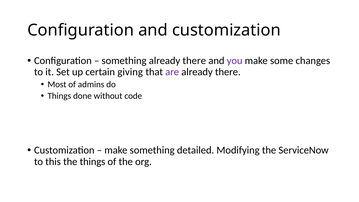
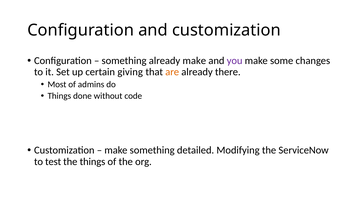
something already there: there -> make (194, 61)
are colour: purple -> orange (172, 72)
this: this -> test (53, 162)
